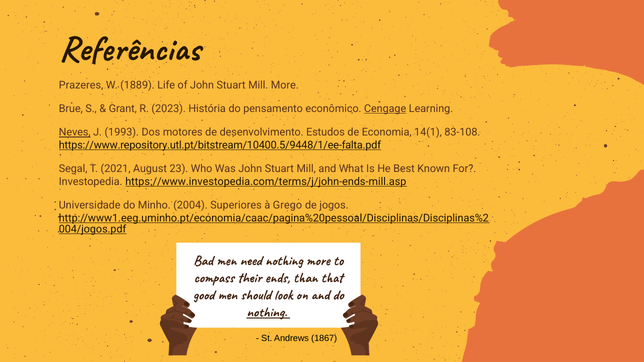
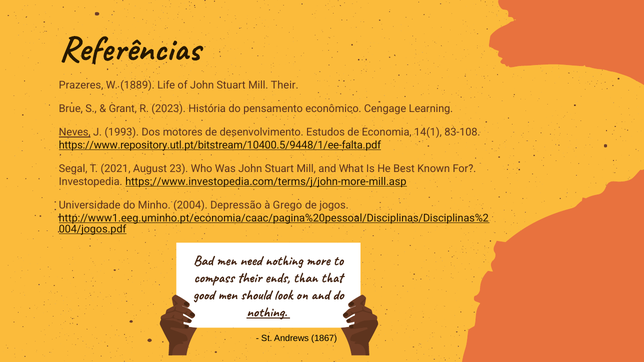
Mill More: More -> Their (285, 85)
Cengage underline: present -> none (385, 109)
https://www.investopedia.com/terms/j/john-ends-mill.asp: https://www.investopedia.com/terms/j/john-ends-mill.asp -> https://www.investopedia.com/terms/j/john-more-mill.asp (266, 182)
Superiores: Superiores -> Depressão (236, 206)
